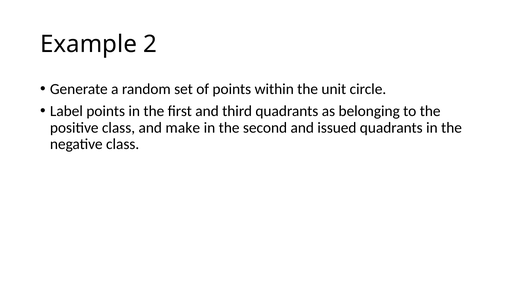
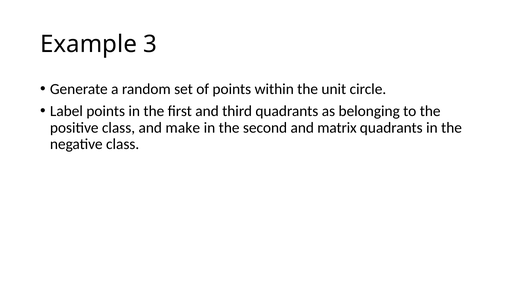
2: 2 -> 3 (150, 44)
issued: issued -> matrix (337, 128)
